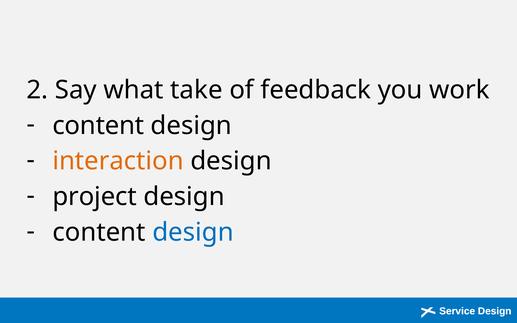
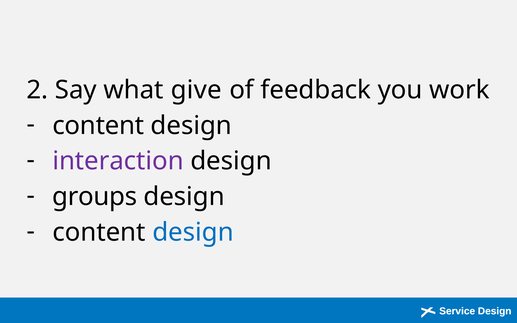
take: take -> give (196, 90)
interaction colour: orange -> purple (118, 161)
project: project -> groups (95, 197)
